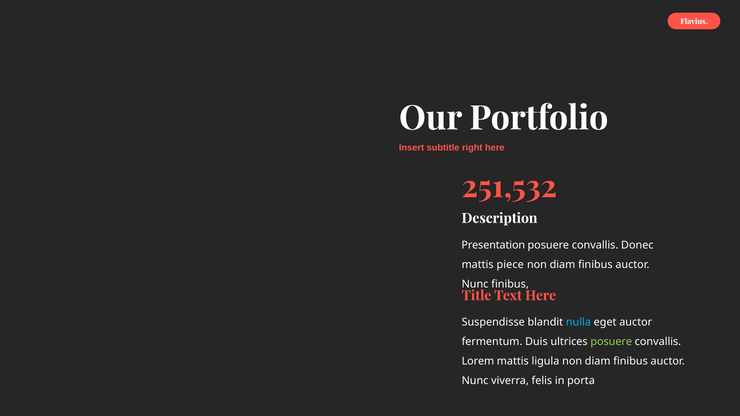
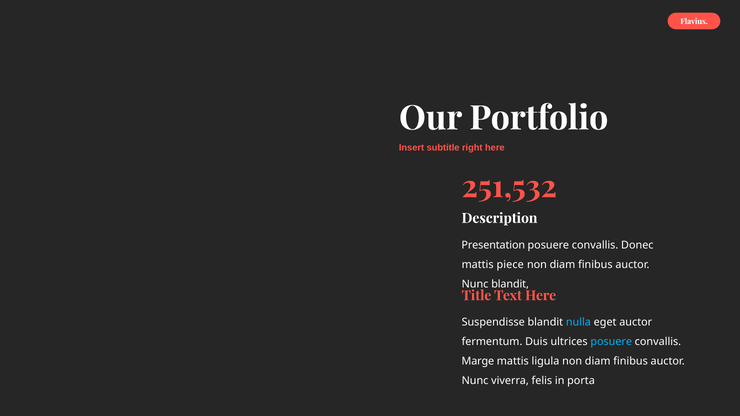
Nunc finibus: finibus -> blandit (510, 284)
posuere colour: light green -> light blue (611, 342)
Lorem: Lorem -> Marge (478, 361)
